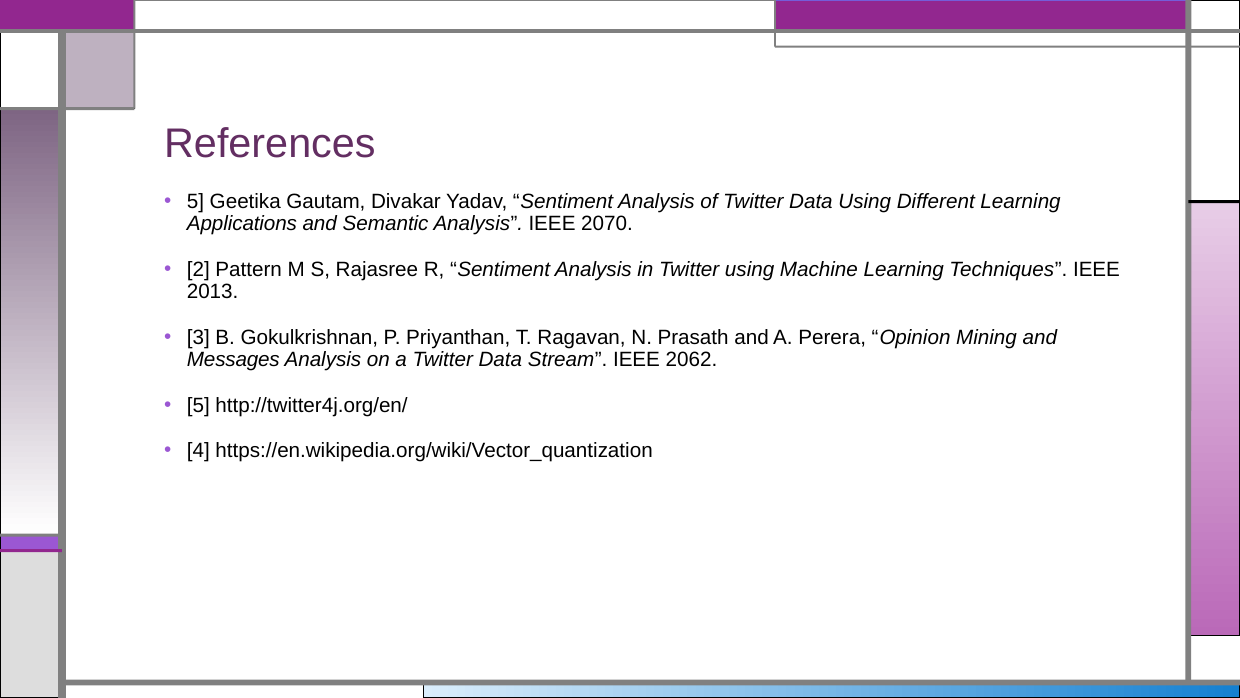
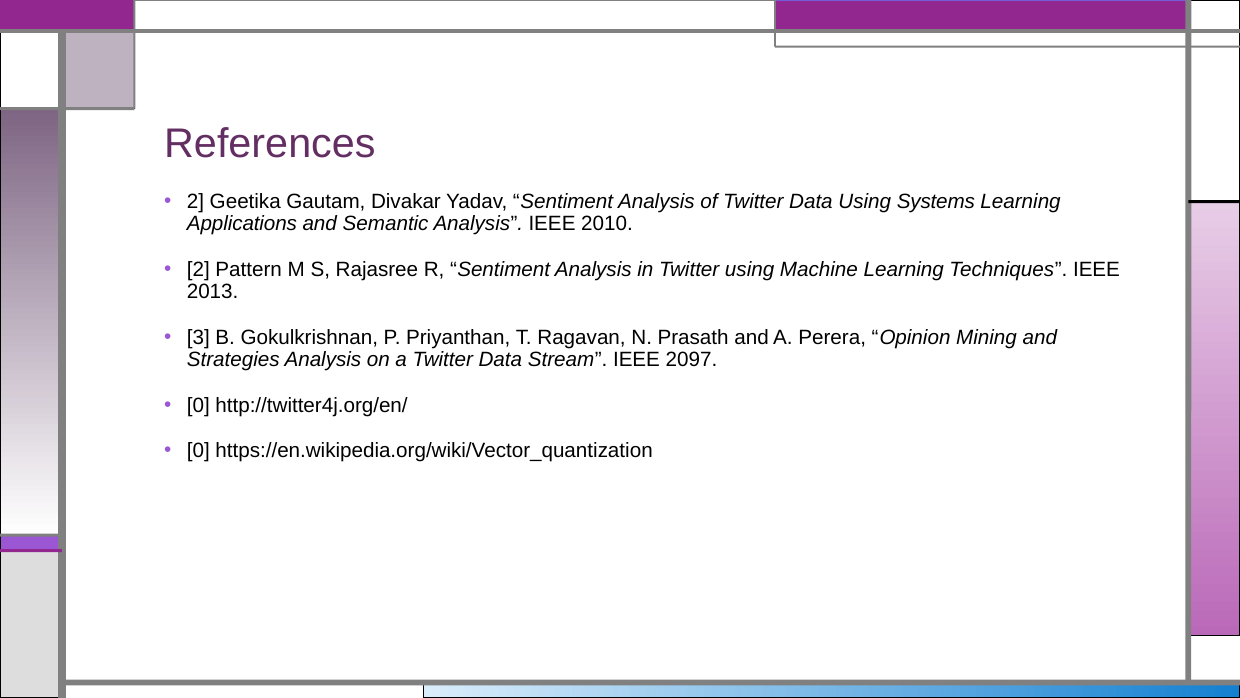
5: 5 -> 2 (196, 202)
Different: Different -> Systems (936, 202)
2070: 2070 -> 2010 (607, 224)
Messages: Messages -> Strategies (233, 360)
2062: 2062 -> 2097 (692, 360)
5: 5 -> 0 (198, 405)
4: 4 -> 0 (198, 451)
